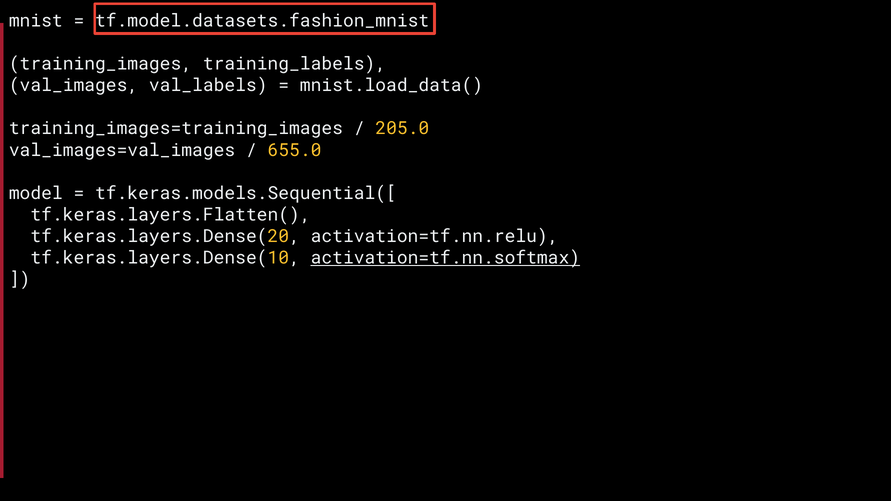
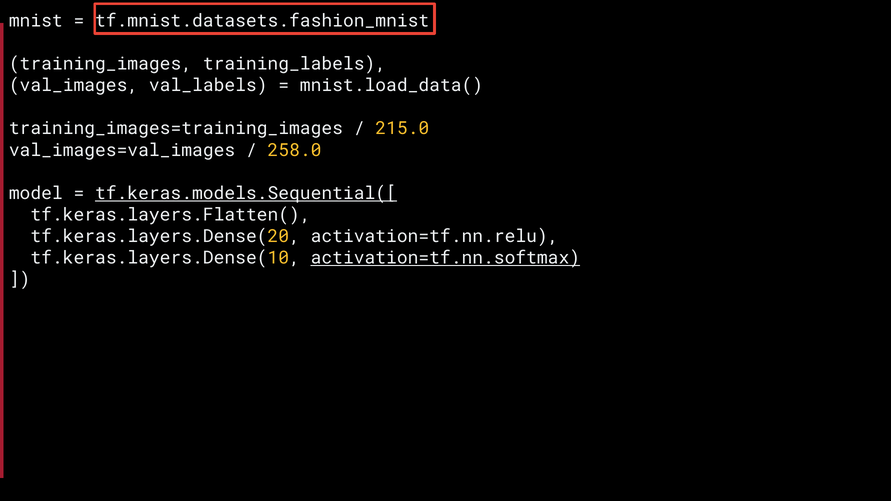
tf.model.datasets.fashion_mnist: tf.model.datasets.fashion_mnist -> tf.mnist.datasets.fashion_mnist (262, 21)
205.0: 205.0 -> 215.0 (402, 129)
655.0: 655.0 -> 258.0 (295, 150)
tf.keras.models.Sequential([ underline: none -> present (246, 193)
